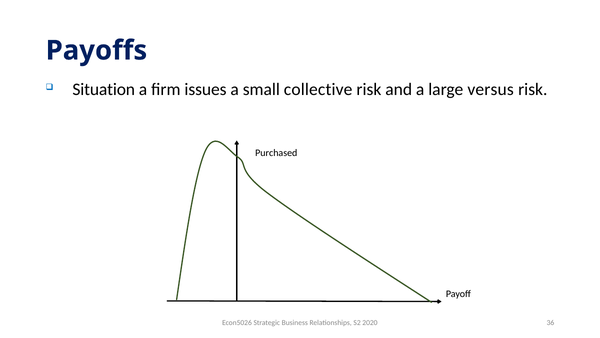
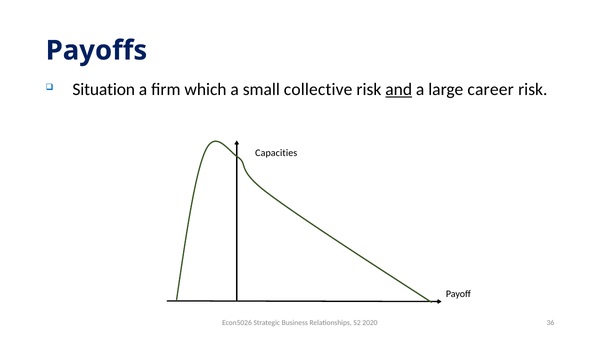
issues: issues -> which (205, 89)
and underline: none -> present (399, 89)
versus: versus -> career (491, 89)
Purchased: Purchased -> Capacities (276, 153)
